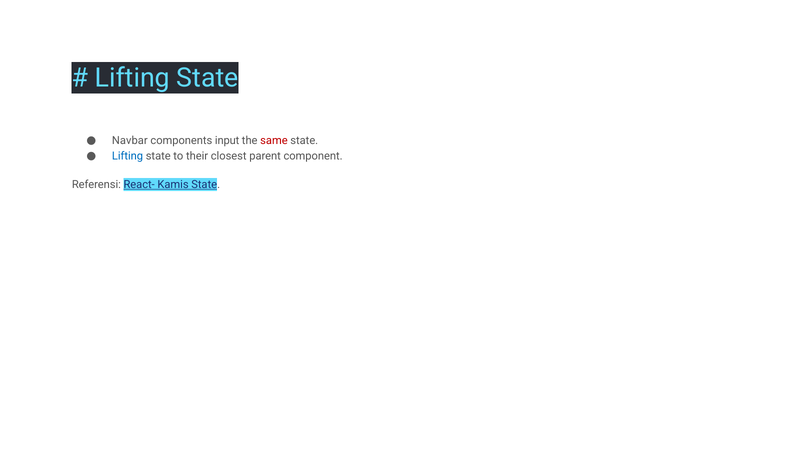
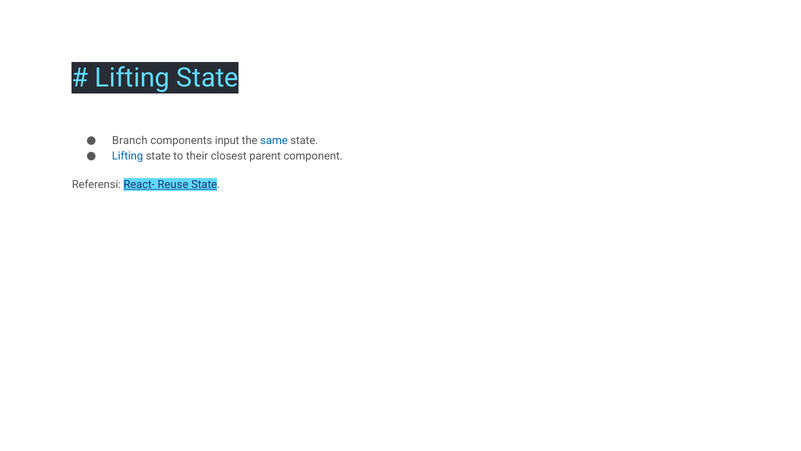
Navbar: Navbar -> Branch (130, 141)
same colour: red -> blue (274, 141)
Kamis: Kamis -> Reuse (173, 184)
